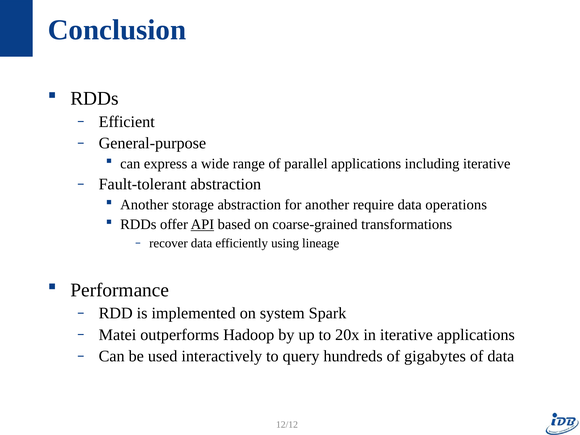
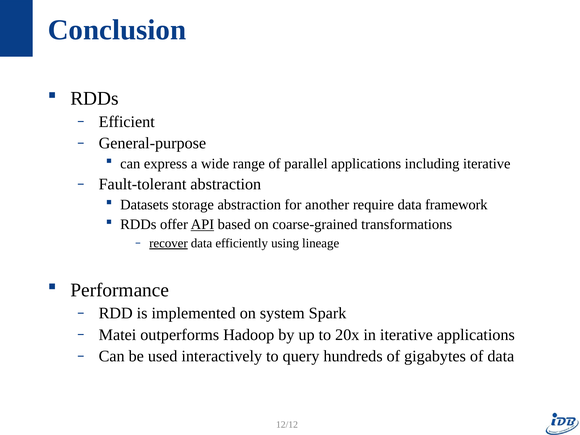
Another: Another -> Datasets (144, 205)
operations: operations -> framework (456, 205)
recover underline: none -> present (168, 243)
